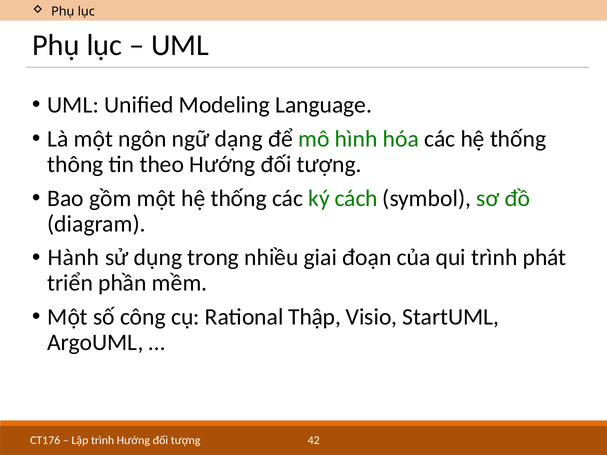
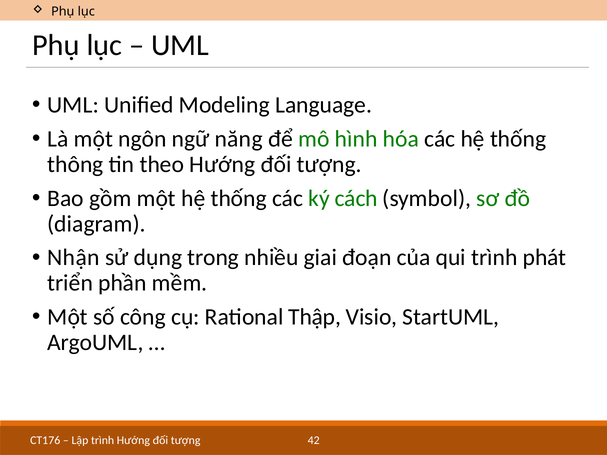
dạng: dạng -> năng (239, 139)
Hành: Hành -> Nhận (74, 258)
